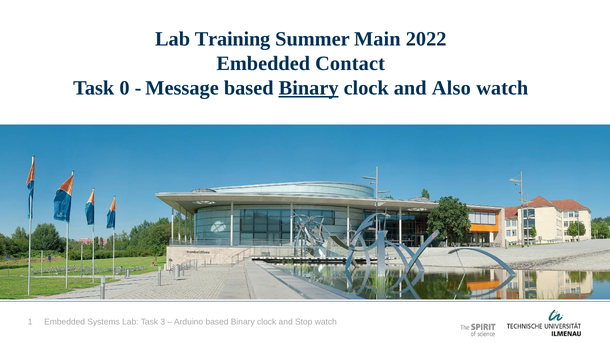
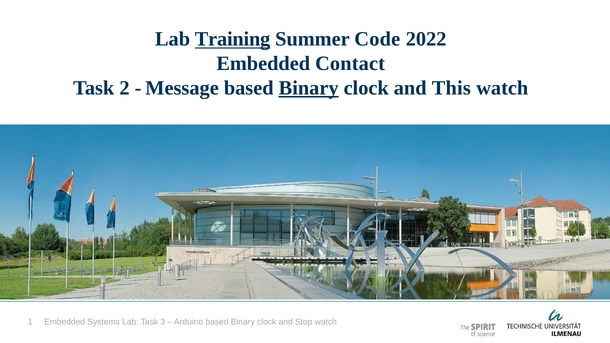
Training underline: none -> present (233, 39)
Main: Main -> Code (377, 39)
0: 0 -> 2 (124, 88)
Also: Also -> This (451, 88)
